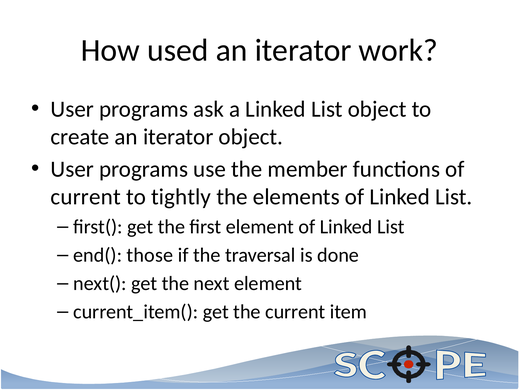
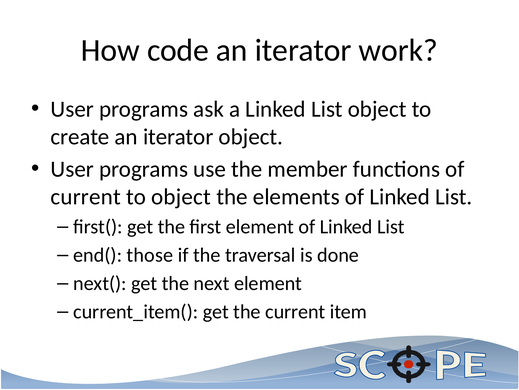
used: used -> code (178, 50)
to tightly: tightly -> object (181, 197)
